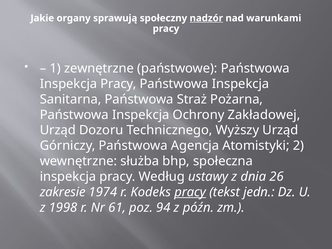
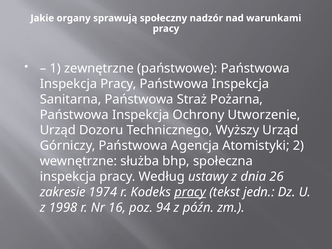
nadzór underline: present -> none (206, 18)
Zakładowej: Zakładowej -> Utworzenie (264, 115)
61: 61 -> 16 (117, 208)
